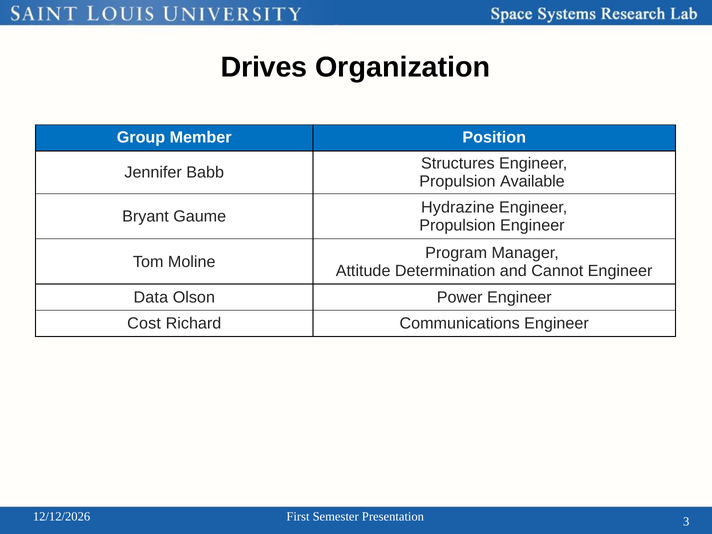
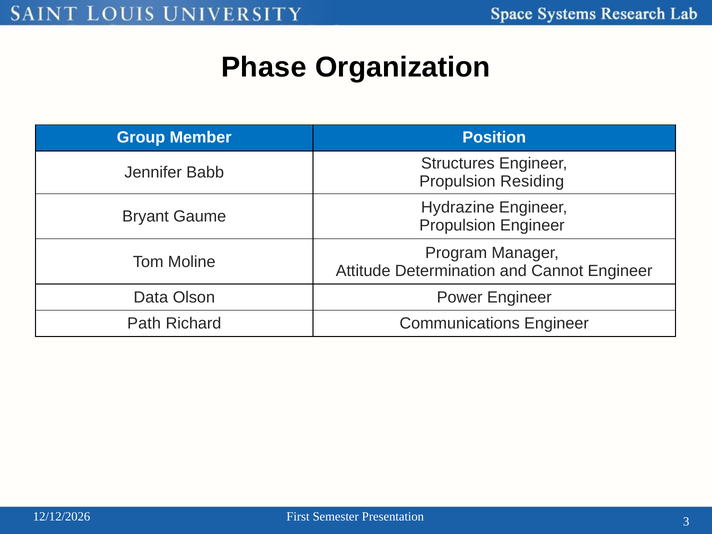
Drives: Drives -> Phase (264, 67)
Available: Available -> Residing (532, 182)
Cost: Cost -> Path (144, 324)
